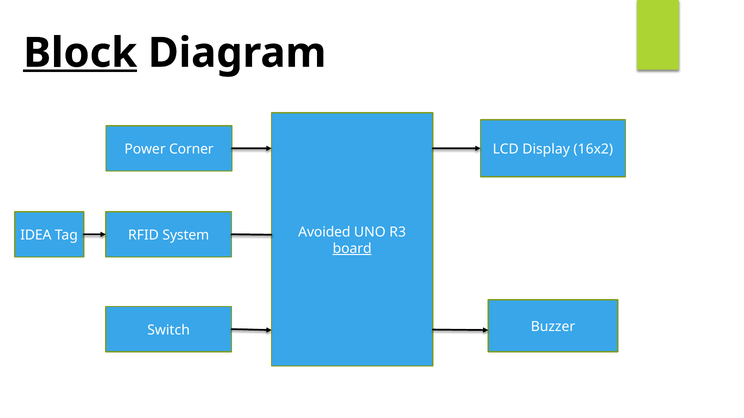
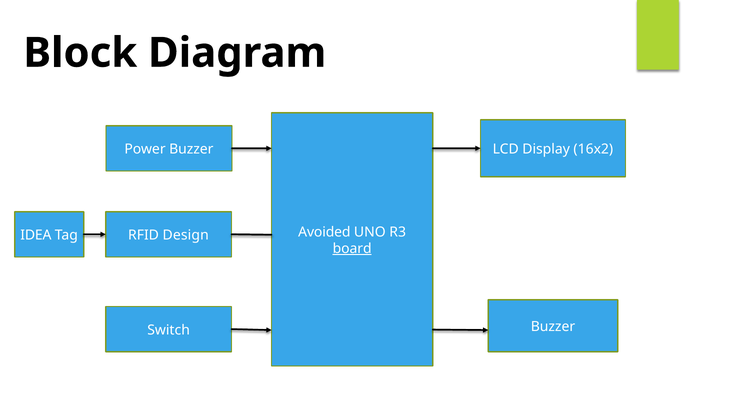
Block underline: present -> none (80, 53)
Power Corner: Corner -> Buzzer (191, 149)
System: System -> Design (186, 236)
